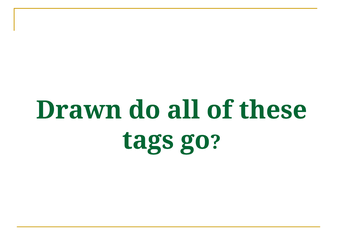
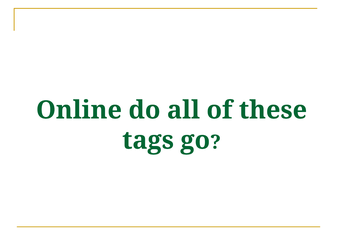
Drawn: Drawn -> Online (79, 110)
